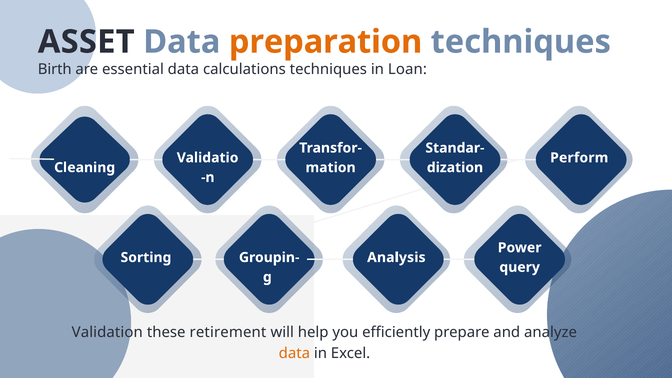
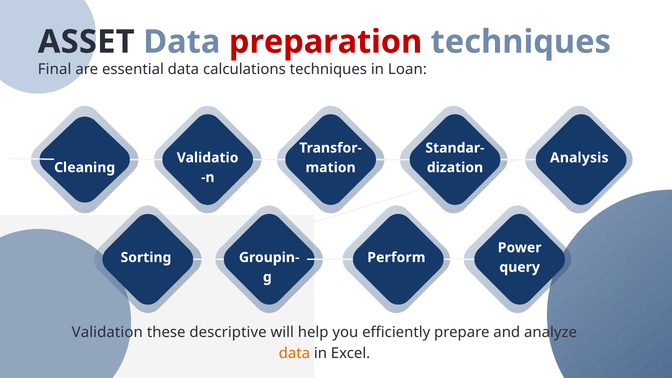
preparation colour: orange -> red (326, 42)
Birth: Birth -> Final (55, 69)
Perform: Perform -> Analysis (579, 158)
Analysis: Analysis -> Perform (396, 257)
retirement: retirement -> descriptive (228, 333)
